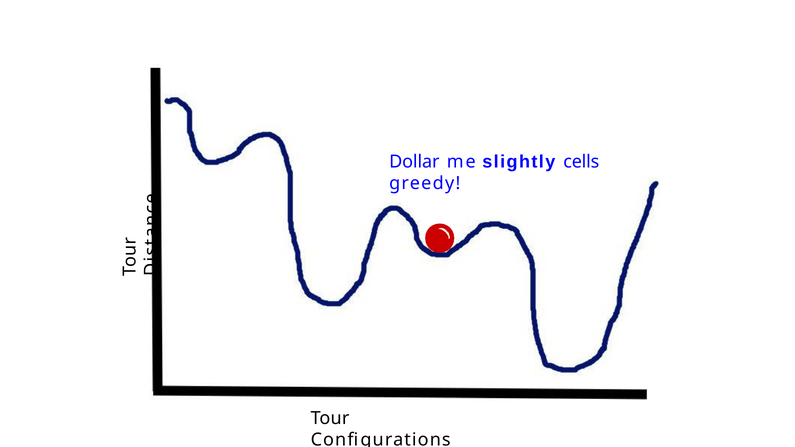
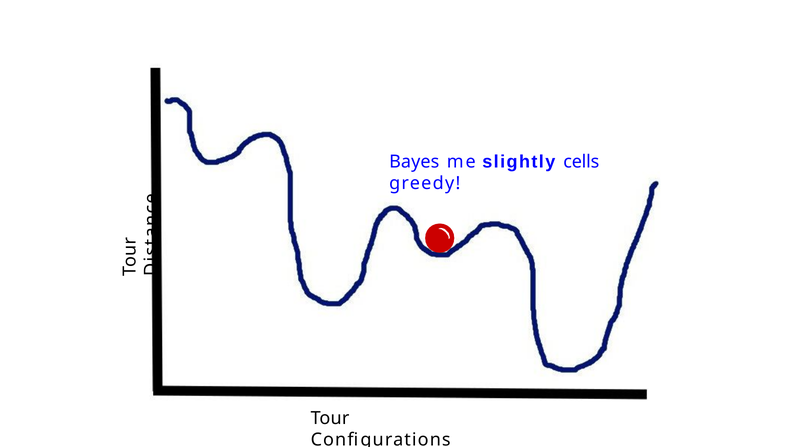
Dollar: Dollar -> Bayes (414, 161)
